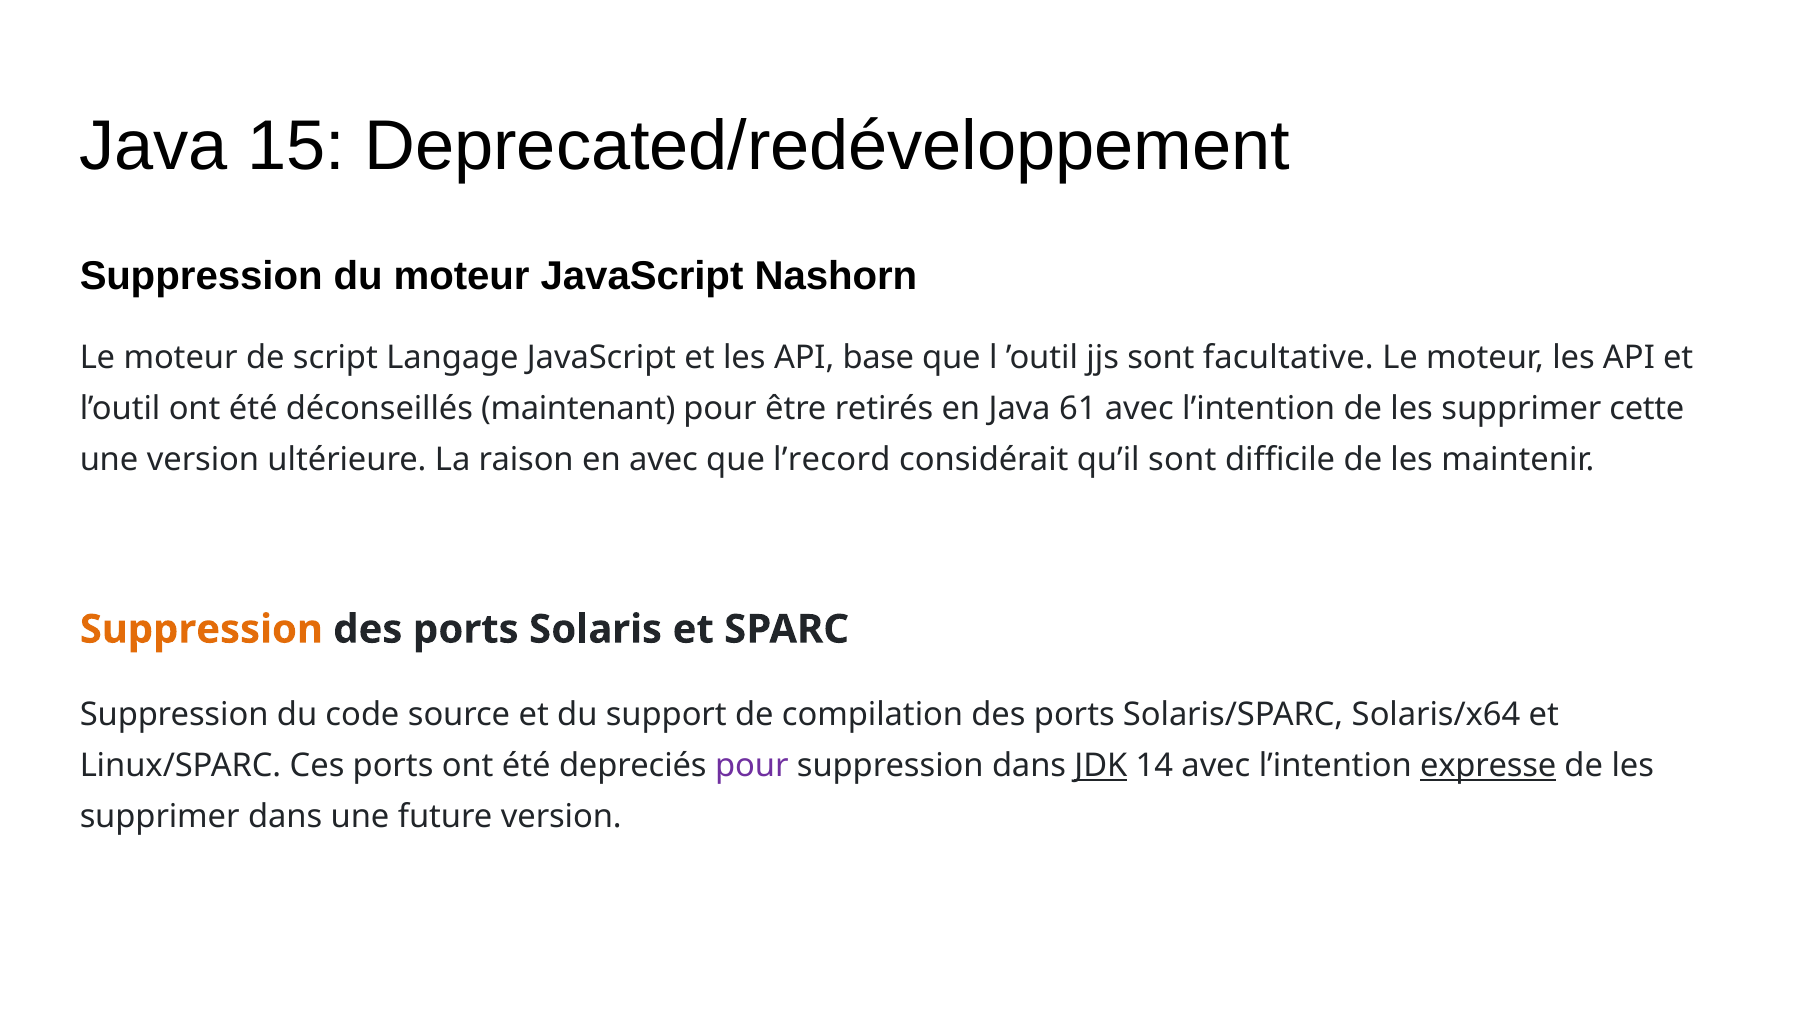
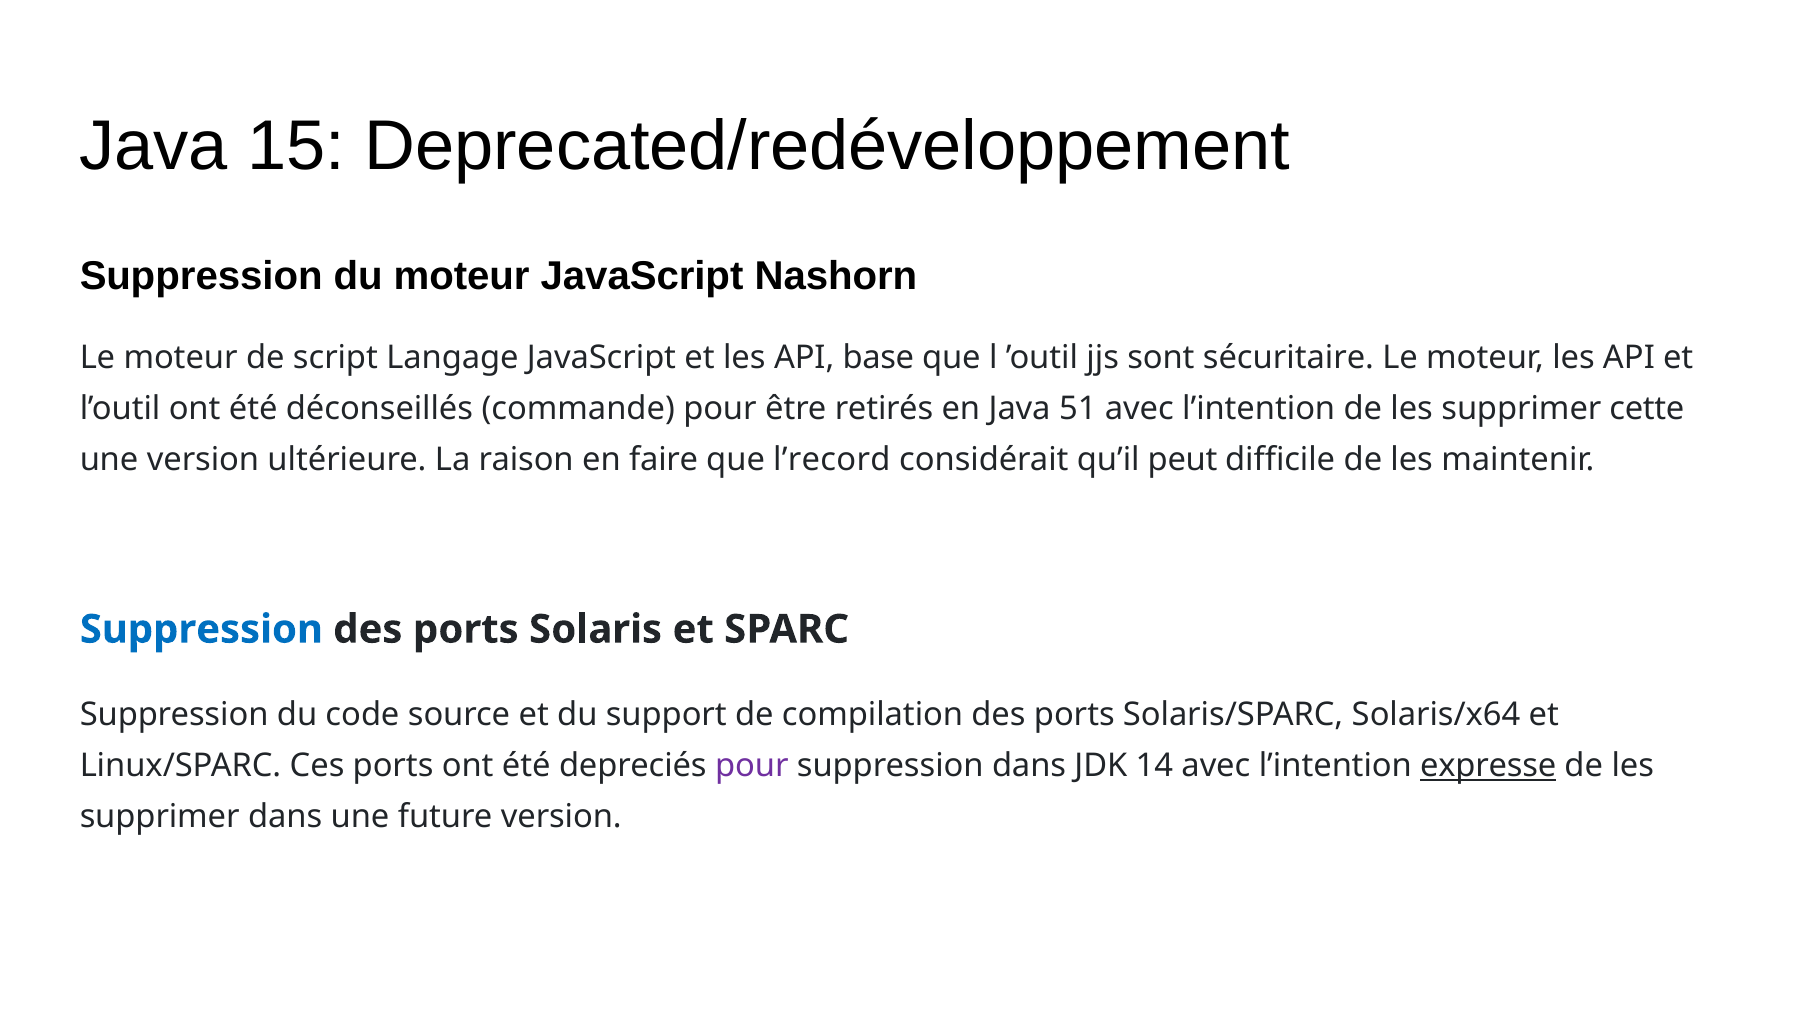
facultative: facultative -> sécuritaire (1288, 358)
maintenant: maintenant -> commande (578, 409)
61: 61 -> 51 (1078, 409)
en avec: avec -> faire (664, 460)
qu’il sont: sont -> peut (1183, 460)
Suppression colour: orange -> blue (201, 630)
JDK underline: present -> none (1101, 766)
